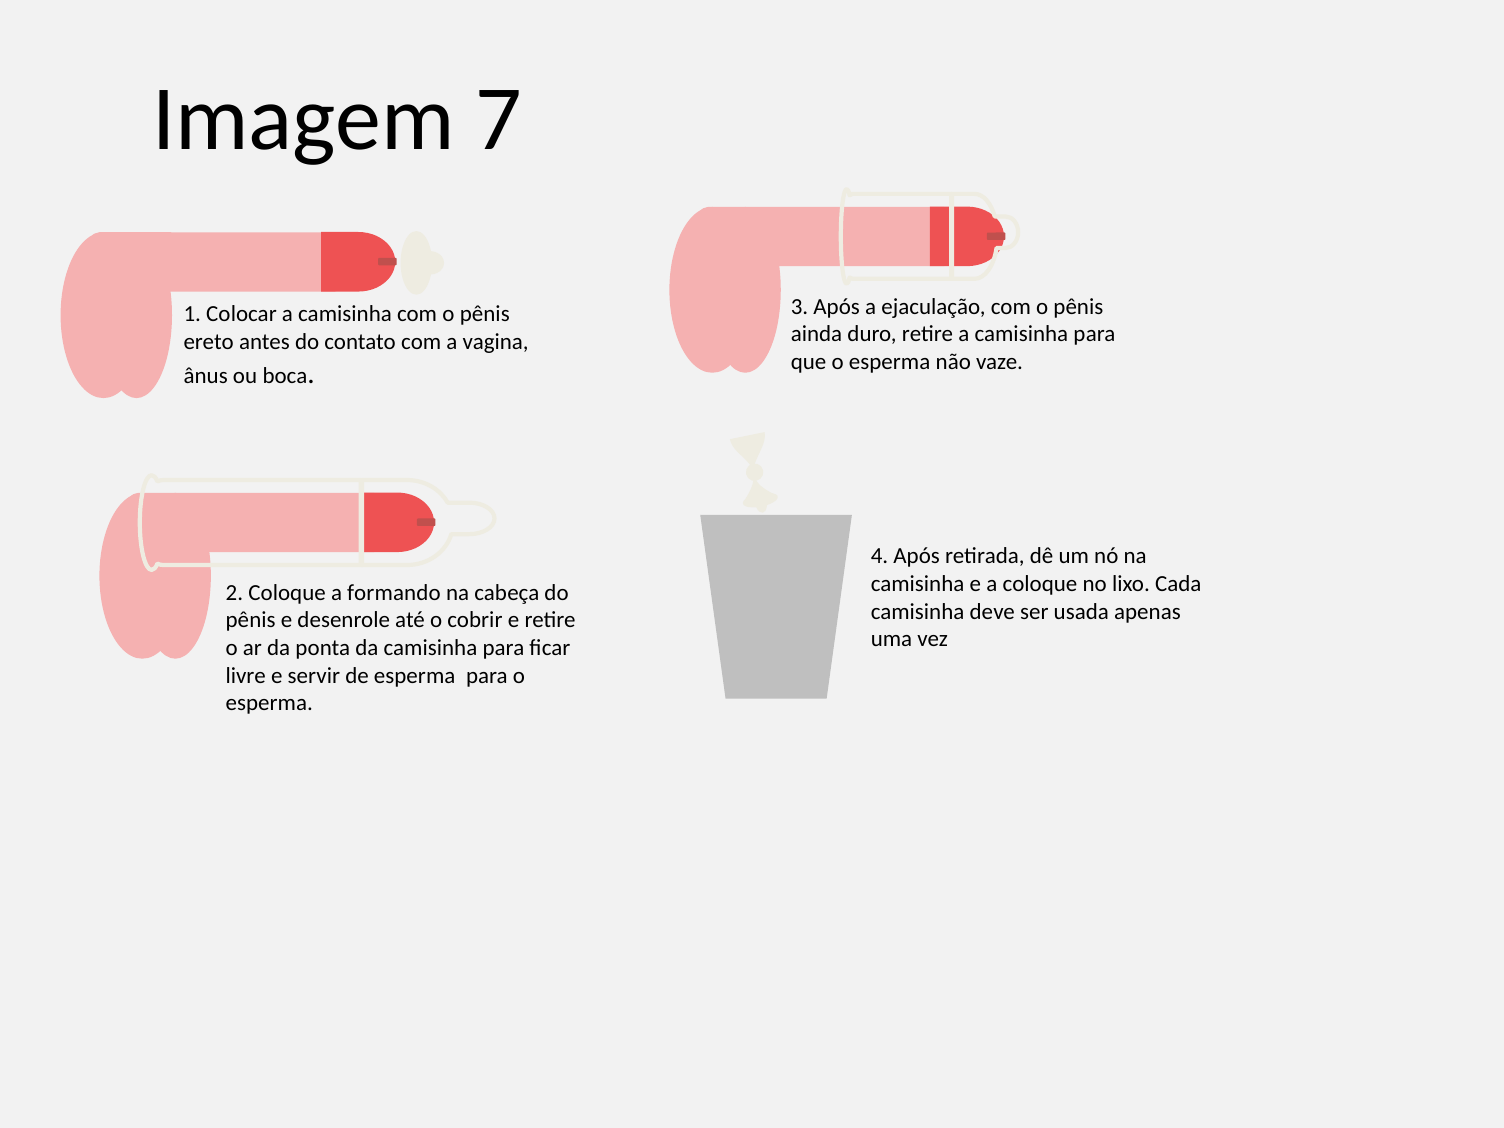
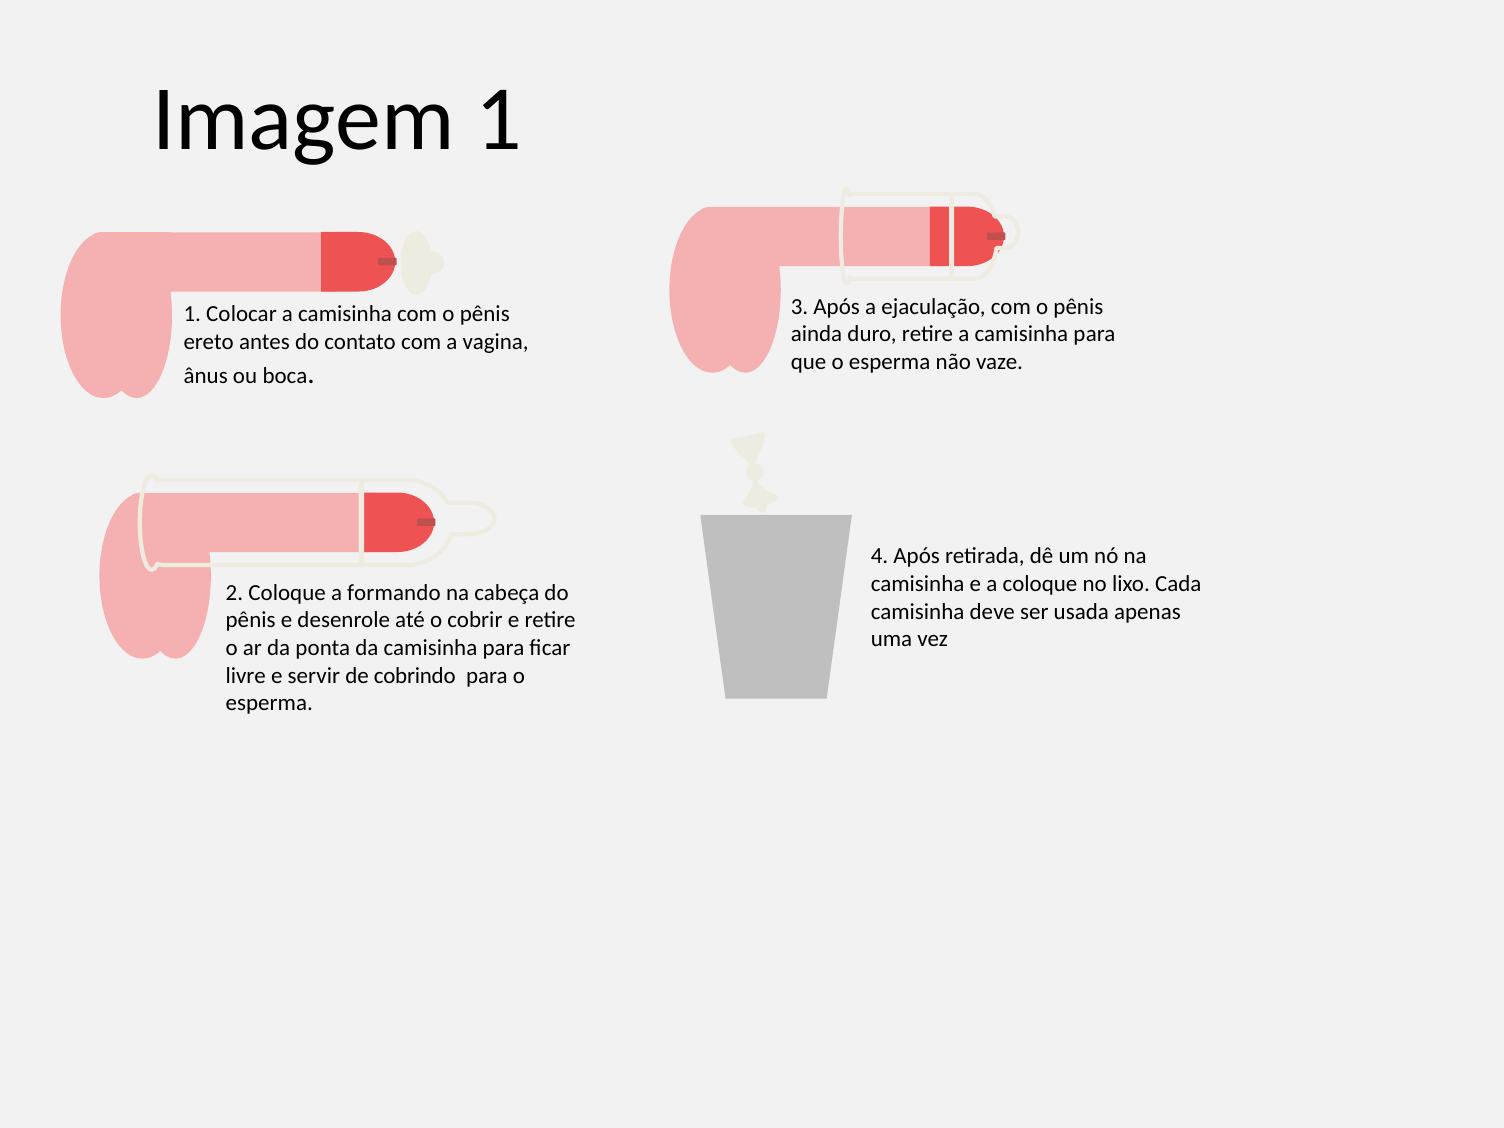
Imagem 7: 7 -> 1 (498, 119)
de esperma: esperma -> cobrindo (415, 675)
